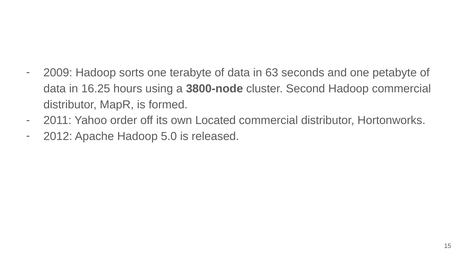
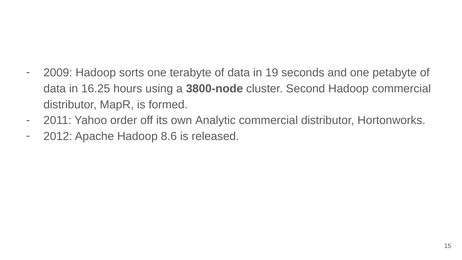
63: 63 -> 19 (272, 73)
Located: Located -> Analytic (215, 120)
5.0: 5.0 -> 8.6 (169, 136)
